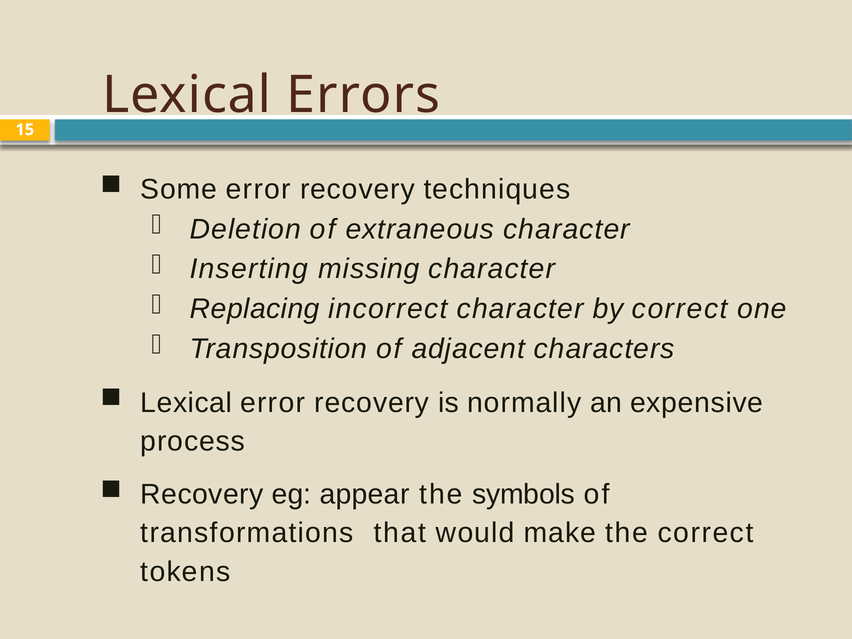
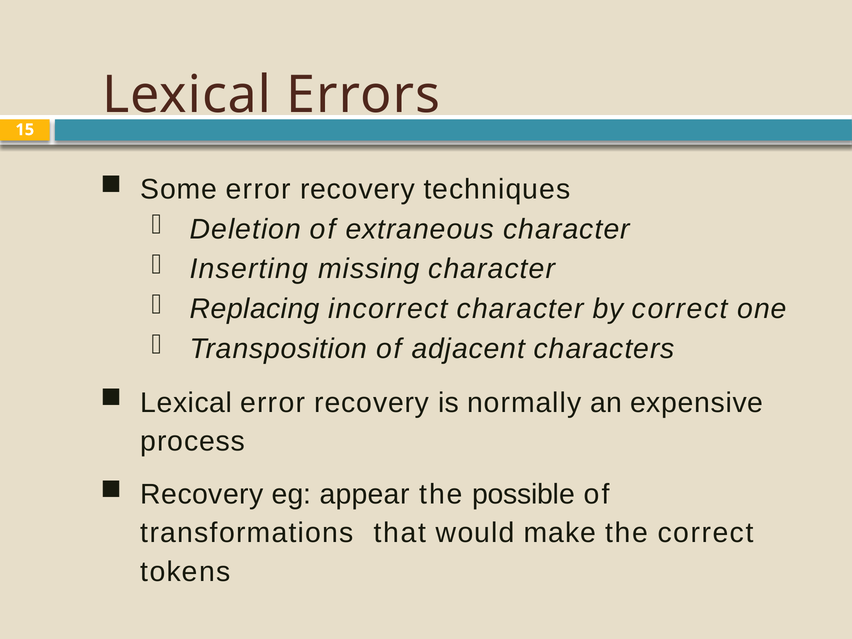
symbols: symbols -> possible (523, 494)
